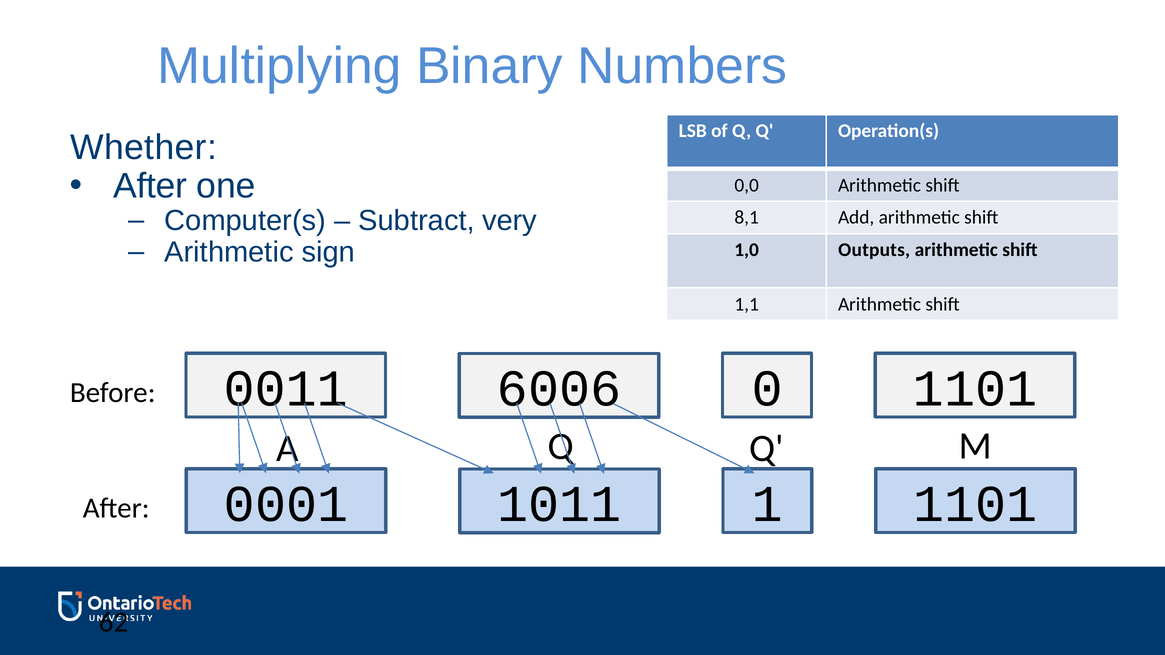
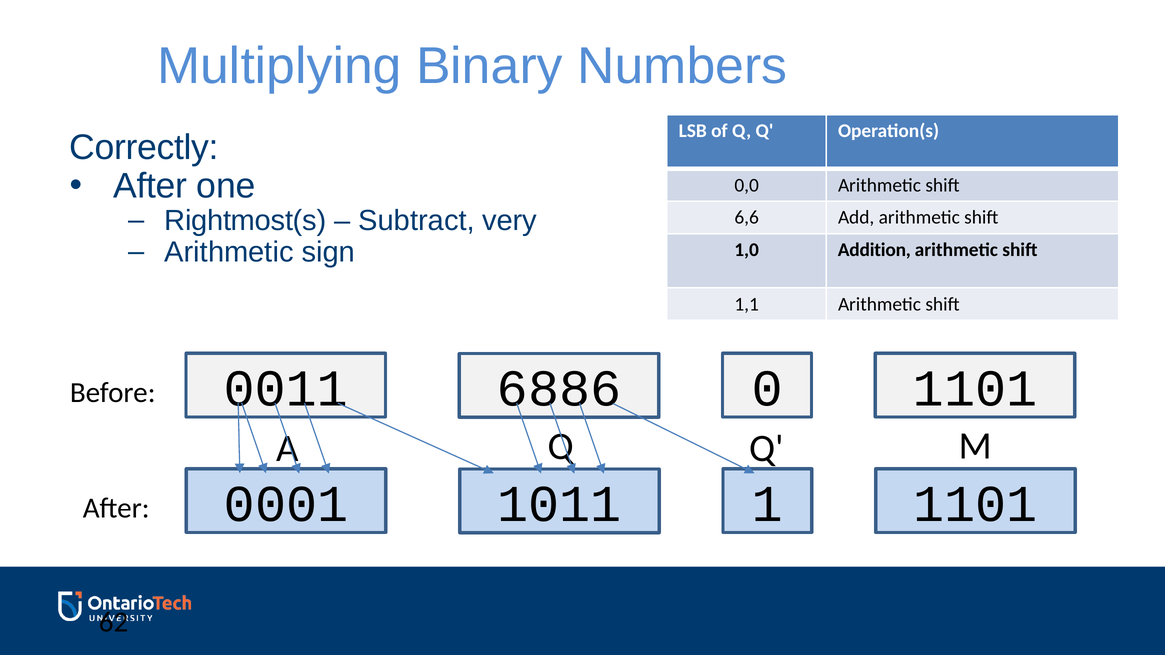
Whether: Whether -> Correctly (144, 148)
Computer(s: Computer(s -> Rightmost(s (245, 221)
8,1: 8,1 -> 6,6 (747, 218)
Outputs: Outputs -> Addition (874, 250)
6006: 6006 -> 6886 (559, 389)
